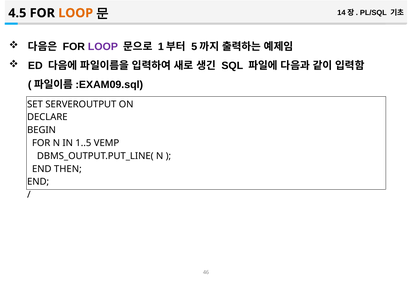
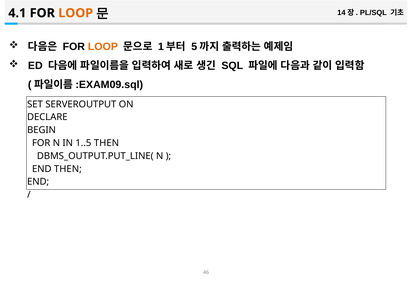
4.5: 4.5 -> 4.1 (17, 13)
LOOP colour: purple -> orange (103, 47)
1..5 VEMP: VEMP -> THEN (106, 143)
